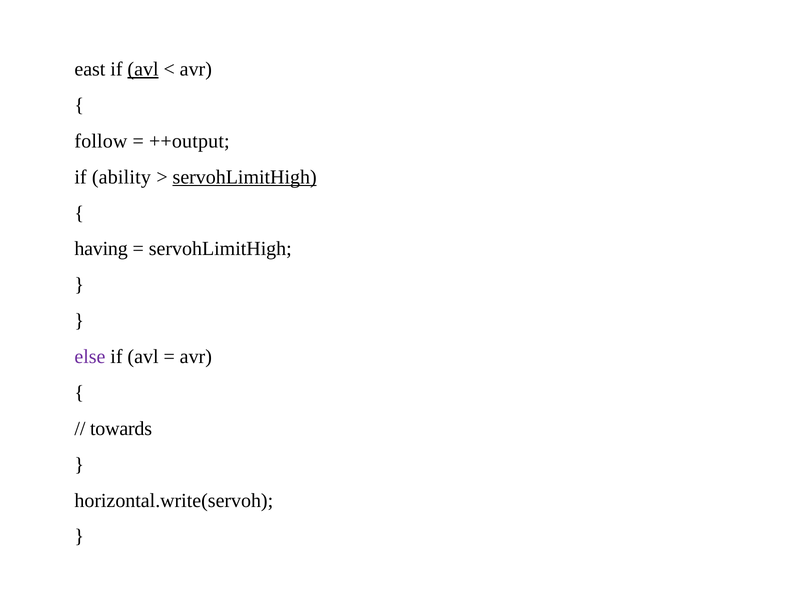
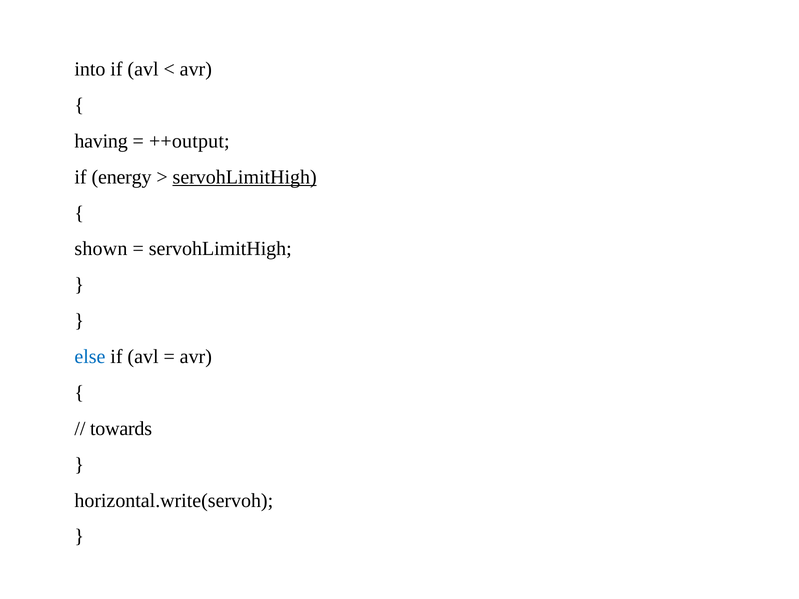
east: east -> into (90, 69)
avl underline: present -> none (143, 69)
follow: follow -> having (101, 141)
ability: ability -> energy (122, 177)
having: having -> shown (101, 249)
else colour: purple -> blue (90, 357)
